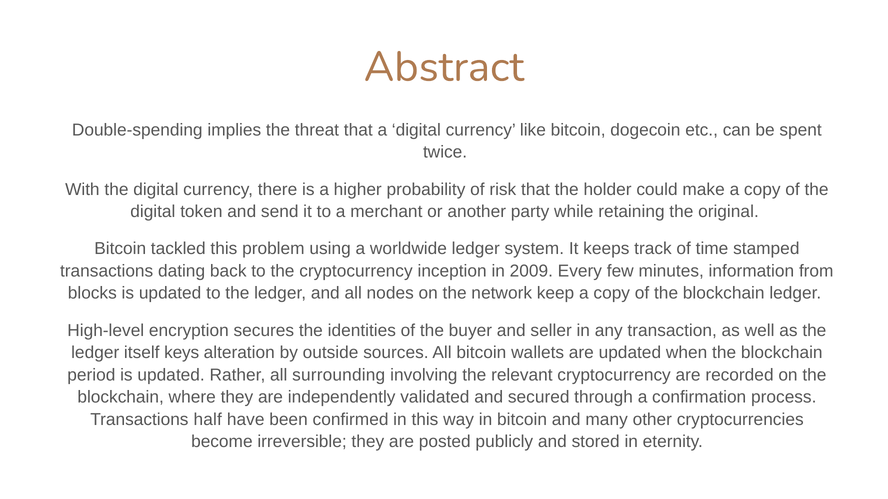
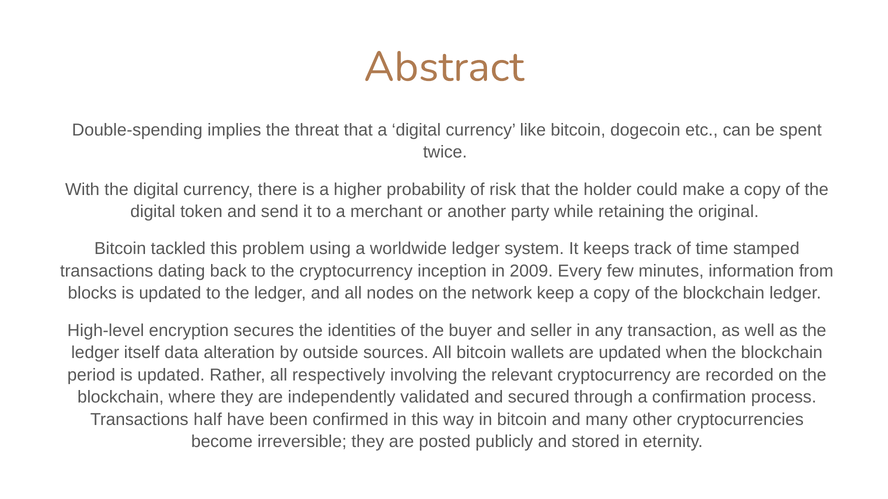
keys: keys -> data (182, 353)
surrounding: surrounding -> respectively (339, 375)
